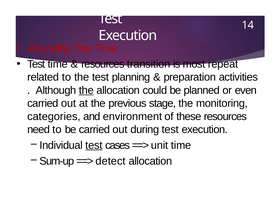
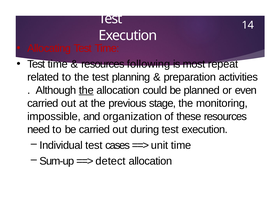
transition: transition -> following (149, 64)
categories: categories -> impossible (54, 116)
environment: environment -> organization (132, 116)
test underline: present -> none (94, 145)
